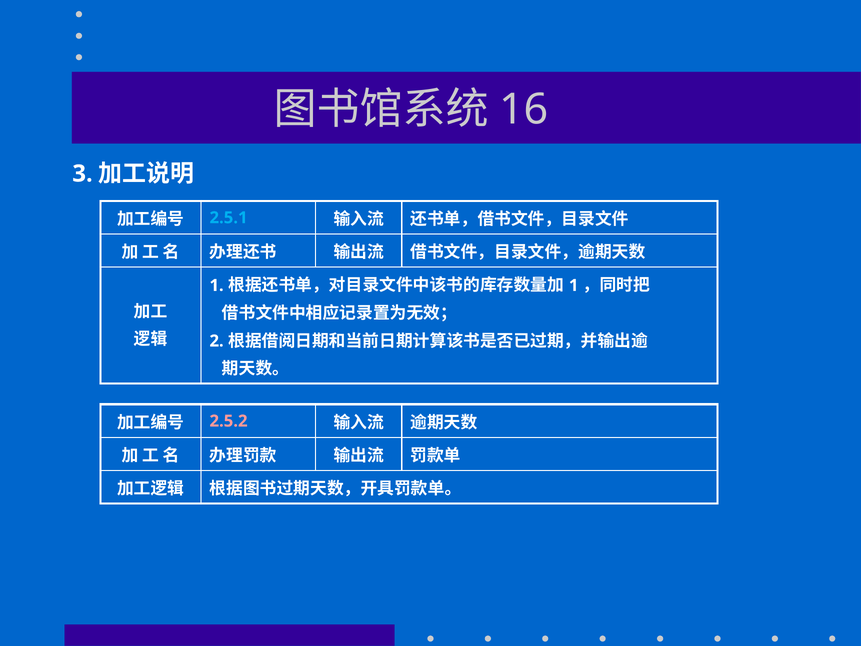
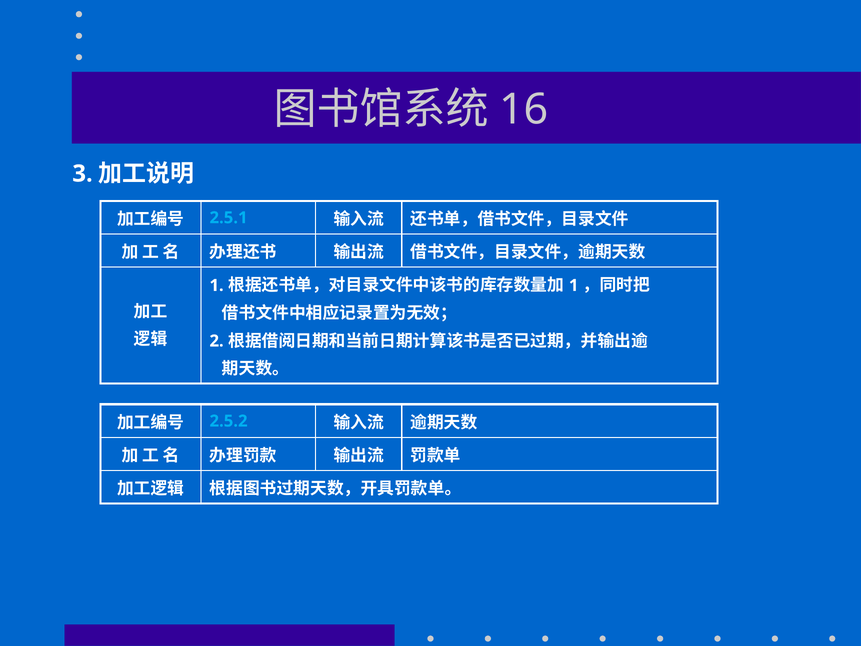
2.5.2 colour: pink -> light blue (229, 421)
